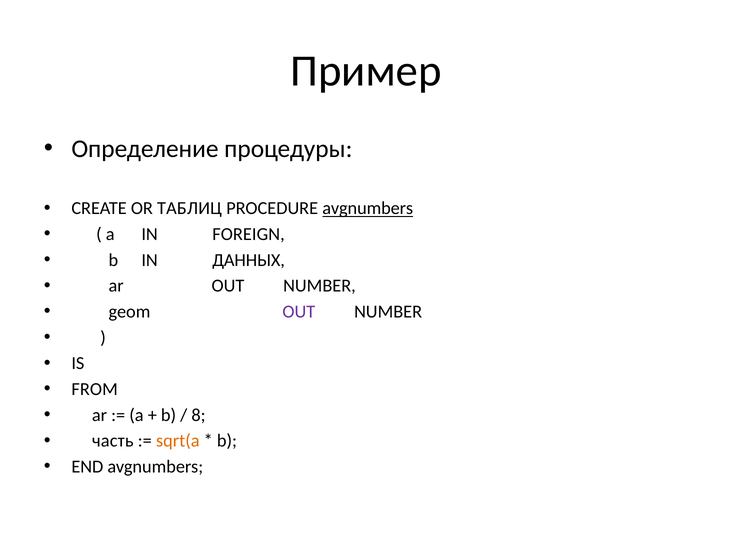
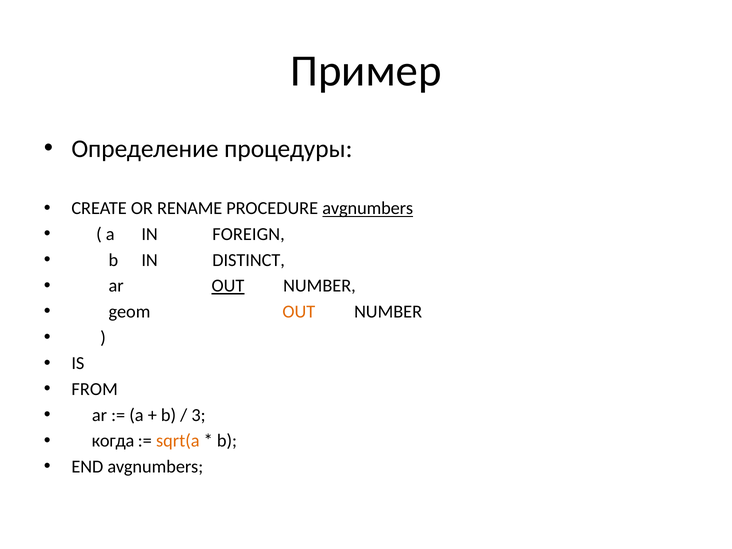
ТАБЛИЦ: ТАБЛИЦ -> RENAME (190, 208)
ДАННЫХ: ДАННЫХ -> DISTINCT (249, 260)
OUT underline: none -> present (228, 286)
OUT colour: purple -> orange (299, 312)
8: 8 -> 3 (198, 415)
часть: часть -> когда (113, 441)
